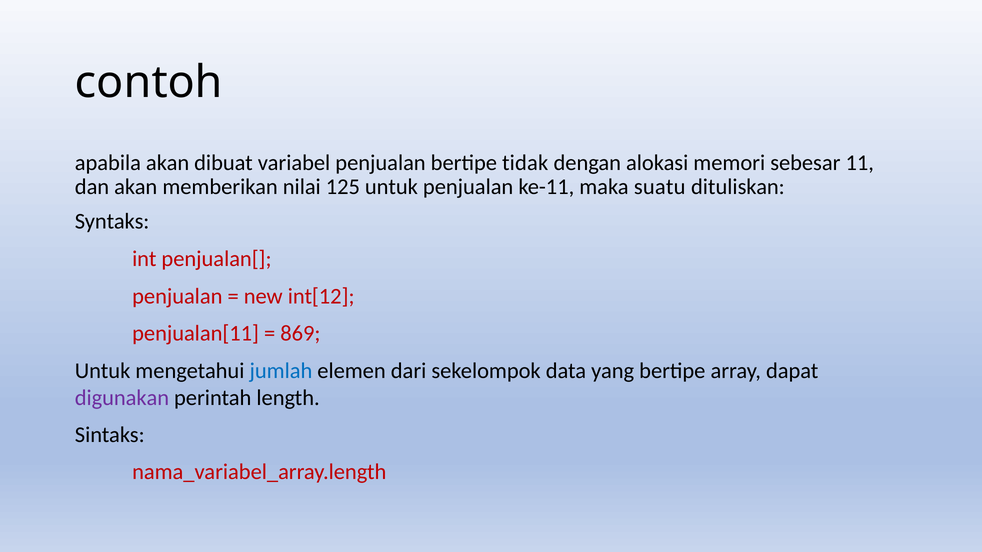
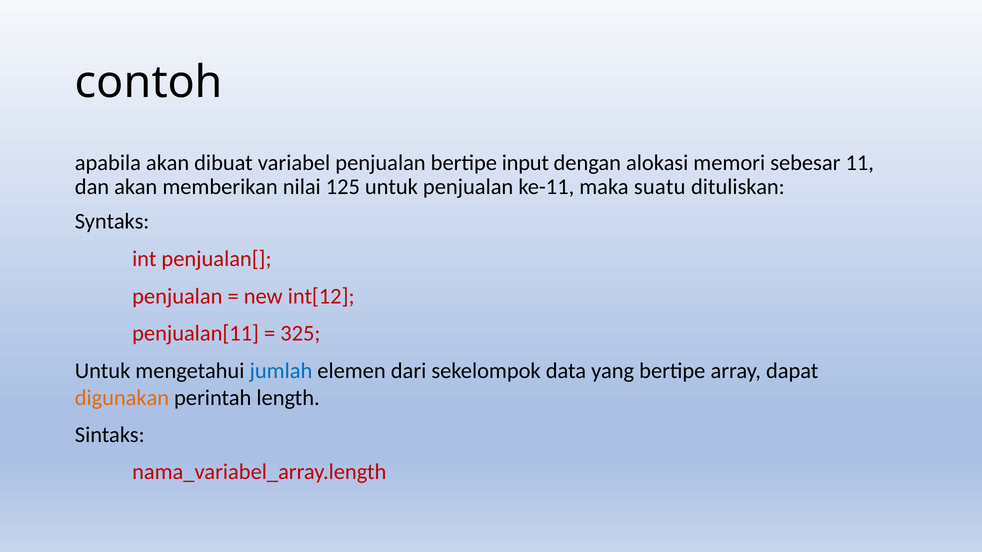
tidak: tidak -> input (525, 163)
869: 869 -> 325 (300, 334)
digunakan colour: purple -> orange (122, 398)
